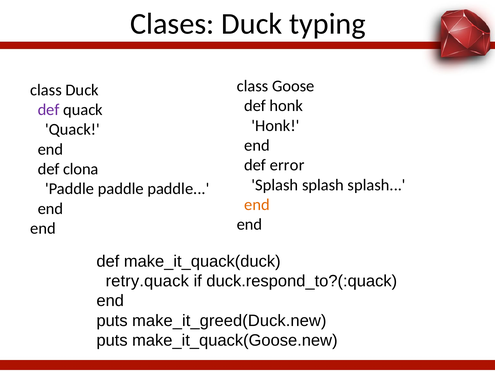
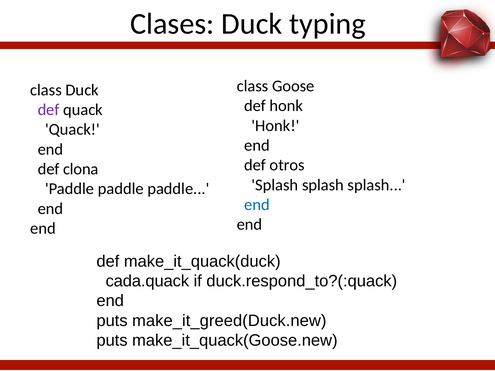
error: error -> otros (287, 165)
end colour: orange -> blue (257, 205)
retry.quack: retry.quack -> cada.quack (147, 281)
